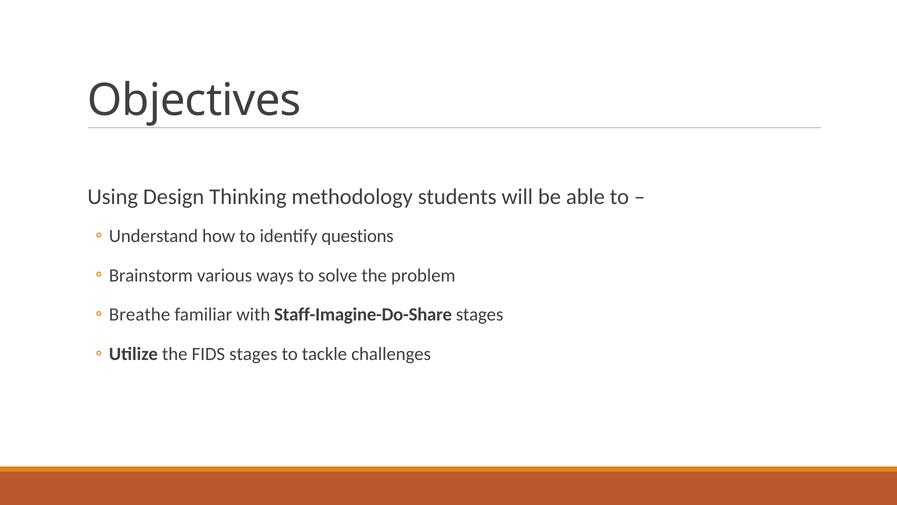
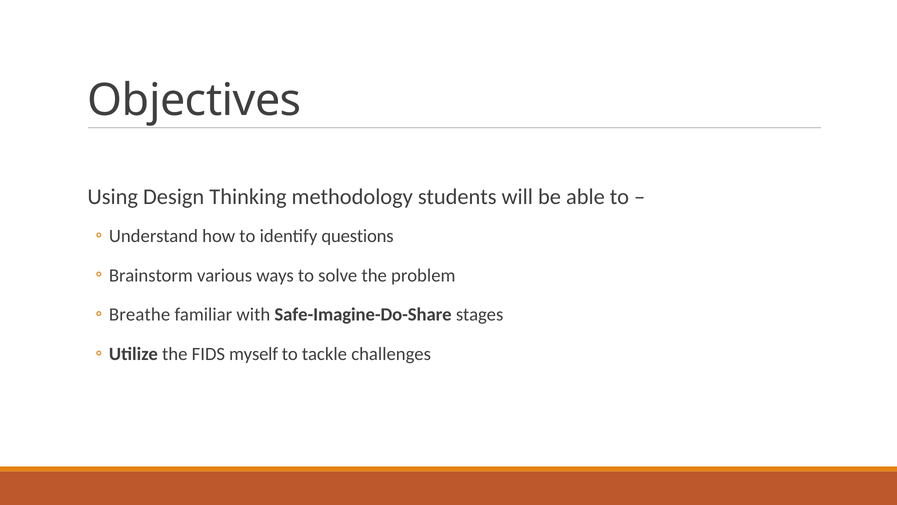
Staff-Imagine-Do-Share: Staff-Imagine-Do-Share -> Safe-Imagine-Do-Share (363, 314)
FIDS stages: stages -> myself (254, 354)
